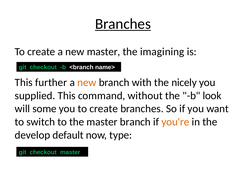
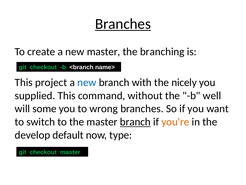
imagining: imagining -> branching (162, 52)
further: further -> project (51, 82)
new colour: orange -> blue (87, 82)
look: look -> well (212, 95)
you to create: create -> wrong (104, 108)
branch underline: none -> present (135, 122)
